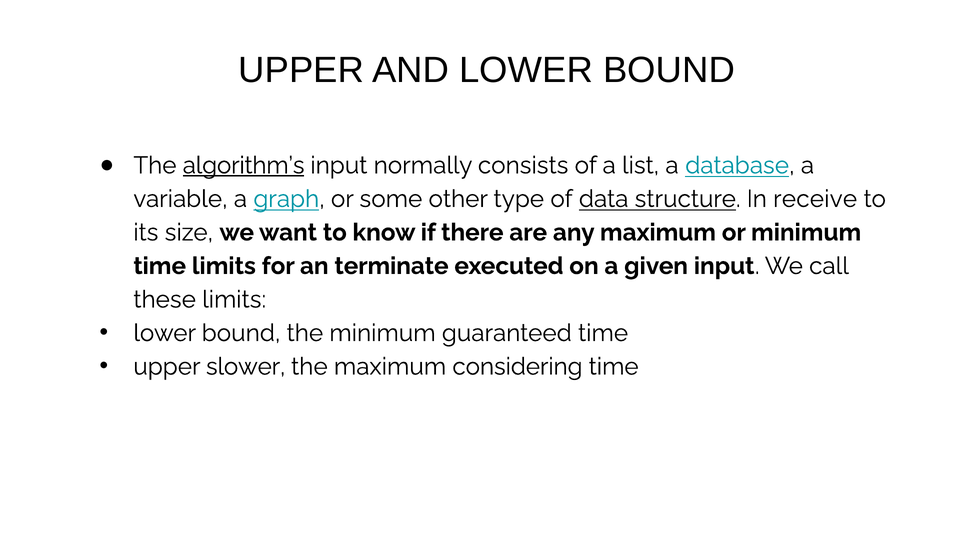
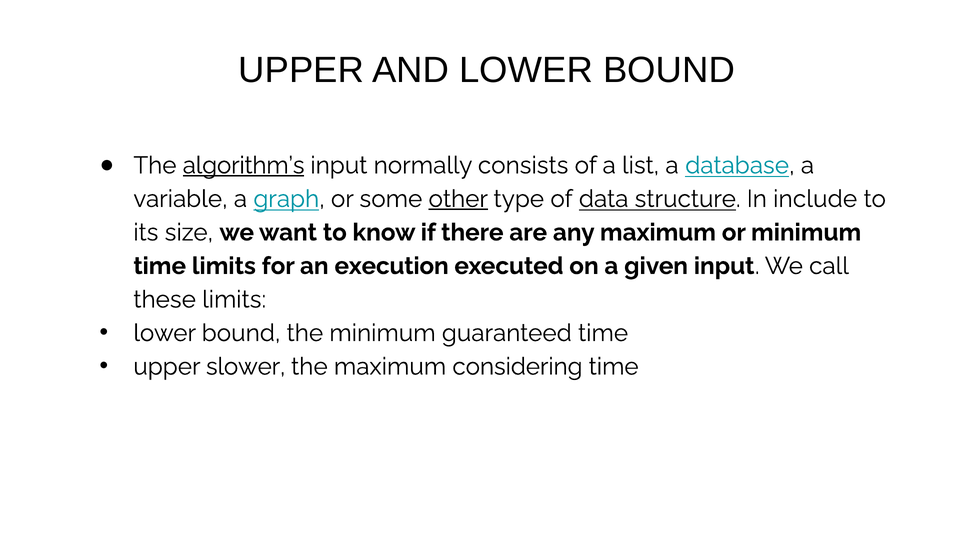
other underline: none -> present (458, 199)
receive: receive -> include (815, 199)
terminate: terminate -> execution (392, 266)
